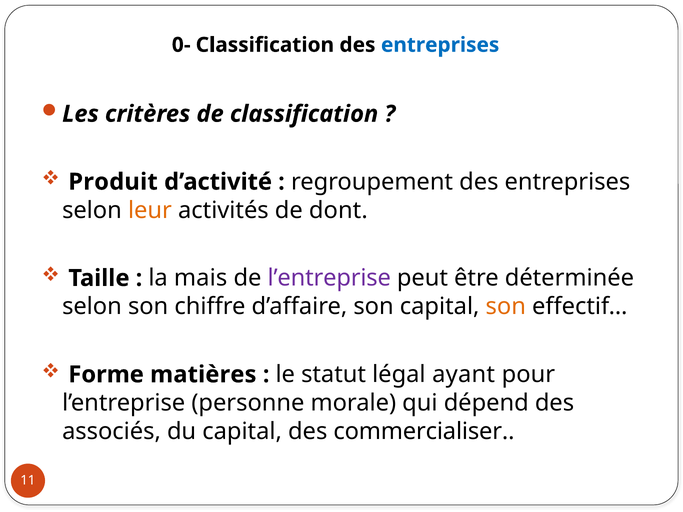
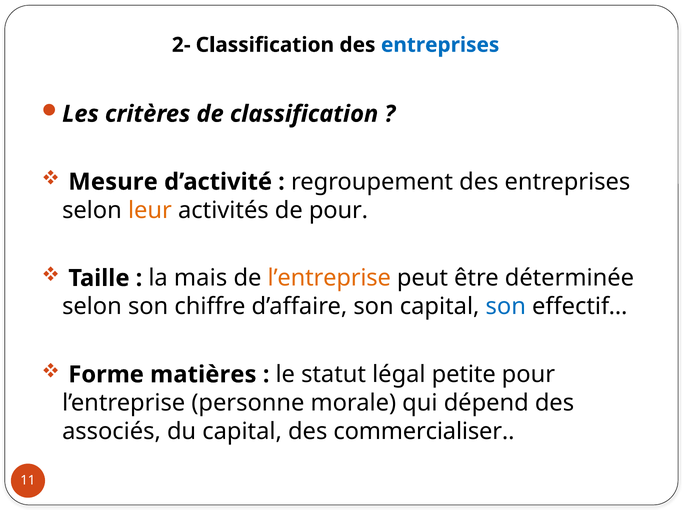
0-: 0- -> 2- (181, 45)
Produit: Produit -> Mesure (113, 182)
de dont: dont -> pour (338, 210)
l’entreprise colour: purple -> orange (329, 278)
son colour: orange -> blue (506, 307)
ayant: ayant -> petite (464, 375)
